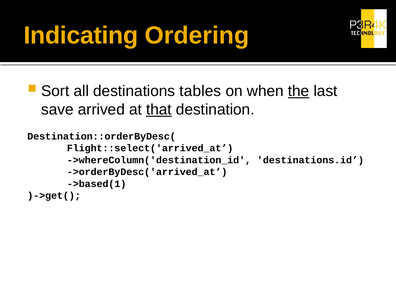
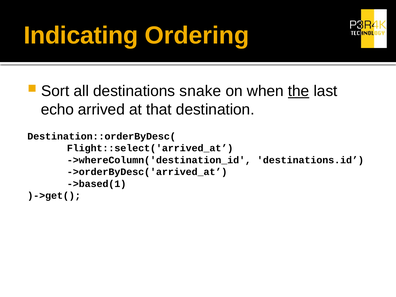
tables: tables -> snake (200, 91)
save: save -> echo (57, 110)
that underline: present -> none (159, 110)
